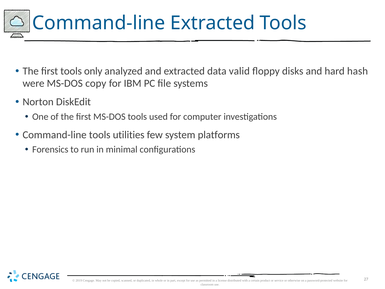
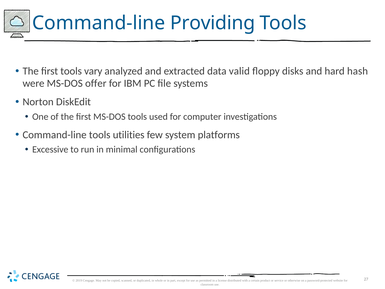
Command-line Extracted: Extracted -> Providing (213, 23)
only: only -> vary (93, 71)
copy: copy -> offer (96, 83)
Forensics: Forensics -> Excessive (50, 149)
